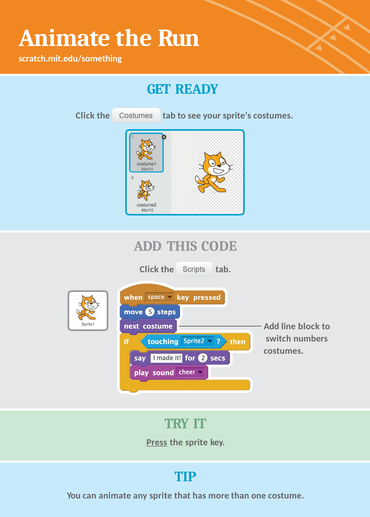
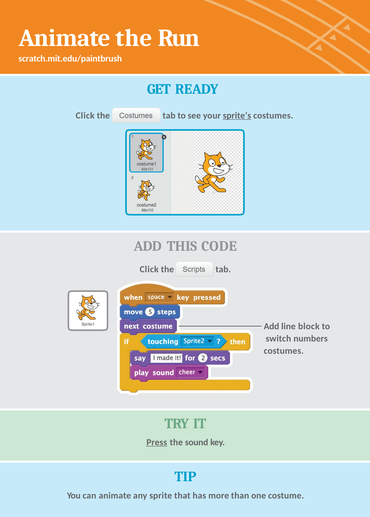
scratch.mit.edu/something: scratch.mit.edu/something -> scratch.mit.edu/paintbrush (70, 59)
sprite’s underline: none -> present (237, 116)
the sprite: sprite -> sound (197, 443)
